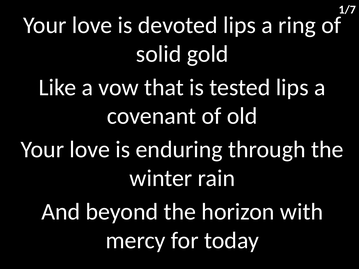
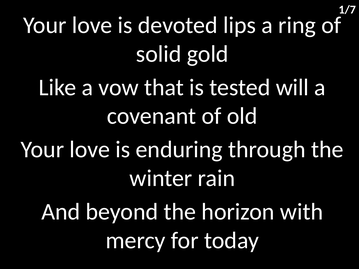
tested lips: lips -> will (292, 87)
